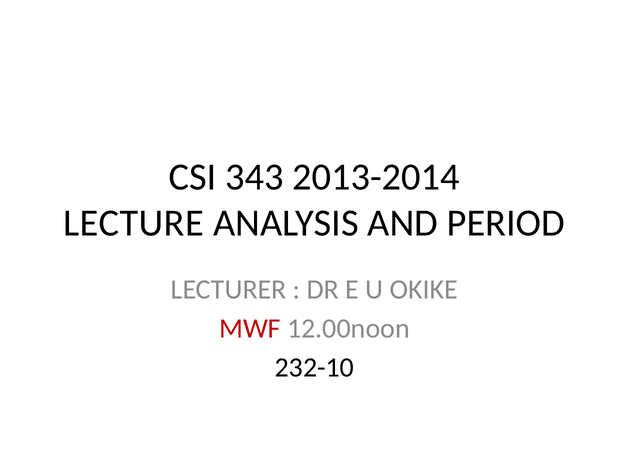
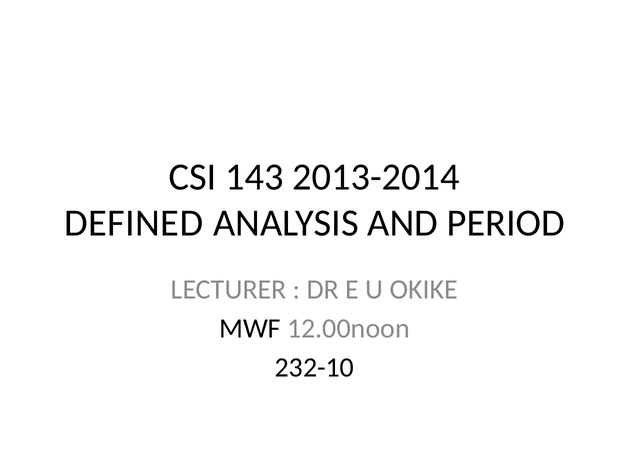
343: 343 -> 143 (254, 177)
LECTURE: LECTURE -> DEFINED (134, 223)
MWF colour: red -> black (250, 328)
